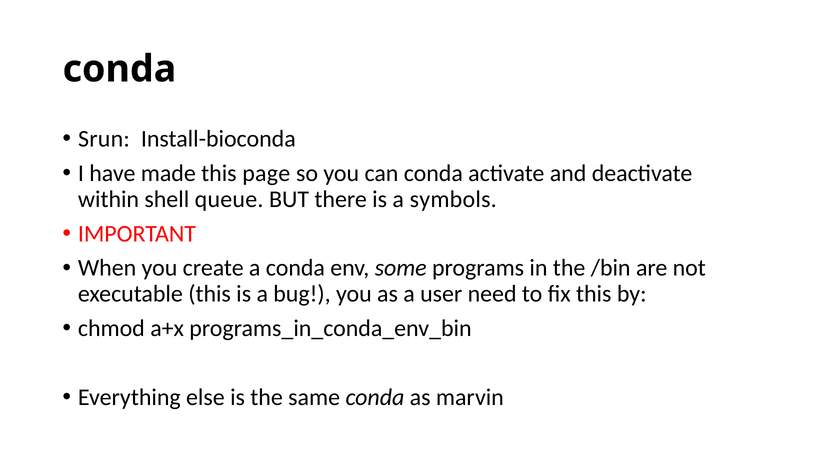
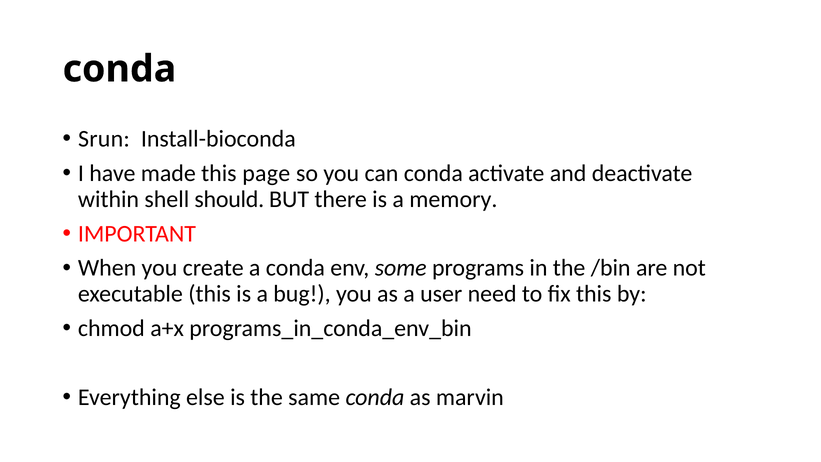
queue: queue -> should (229, 199)
symbols: symbols -> memory (453, 199)
